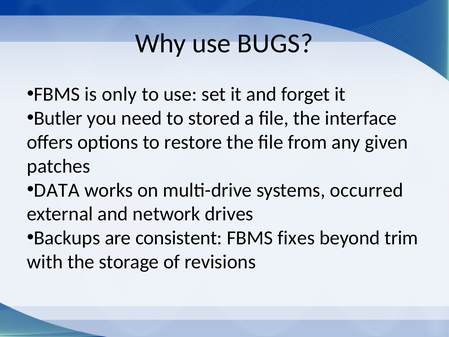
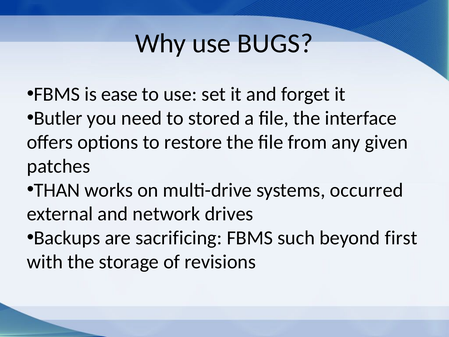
only: only -> ease (120, 94)
DATA: DATA -> THAN (57, 190)
consistent: consistent -> sacrificing (179, 238)
fixes: fixes -> such (296, 238)
trim: trim -> first (401, 238)
